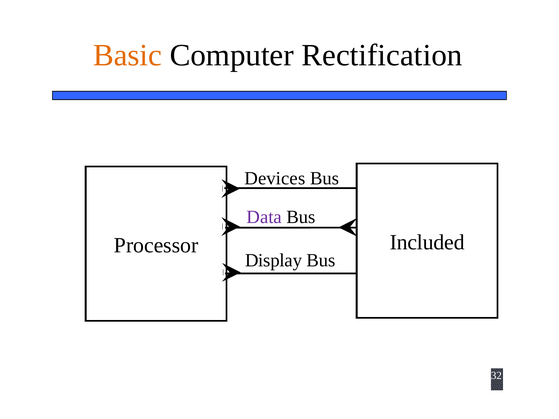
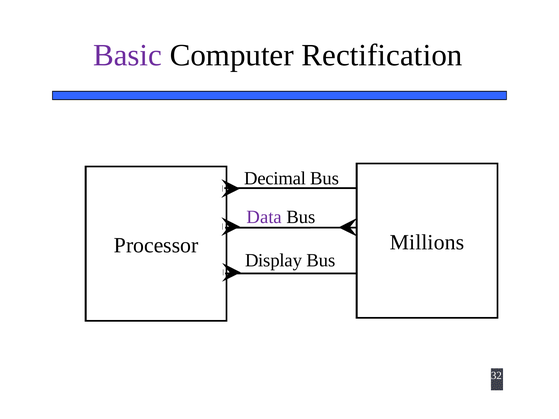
Basic colour: orange -> purple (128, 55)
Devices: Devices -> Decimal (275, 179)
Included: Included -> Millions (427, 242)
